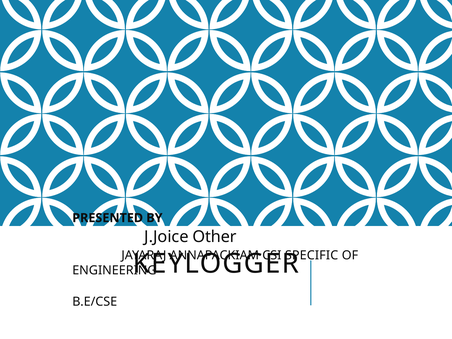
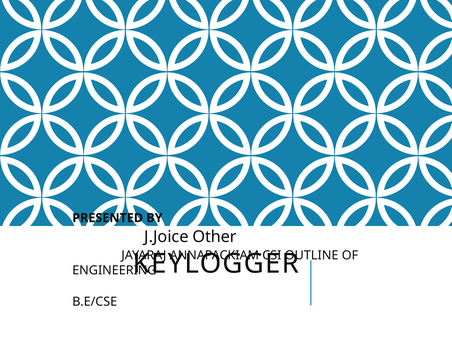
SPECIFIC: SPECIFIC -> OUTLINE (312, 255)
